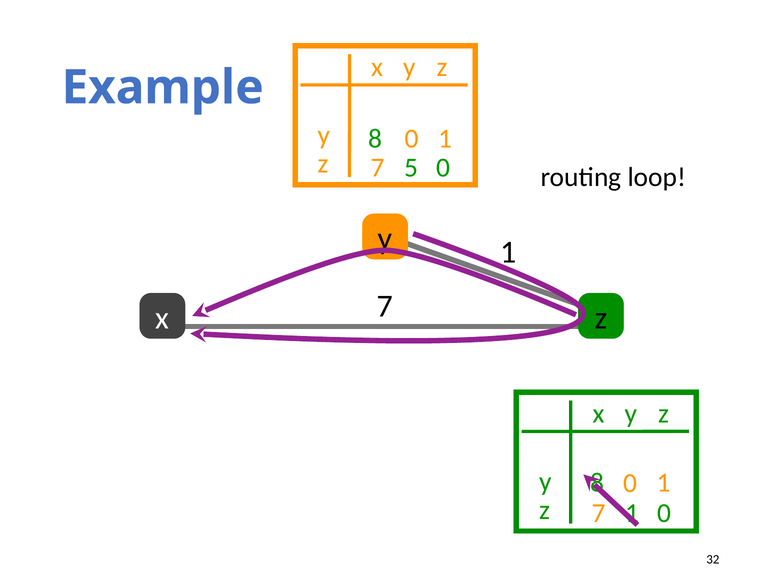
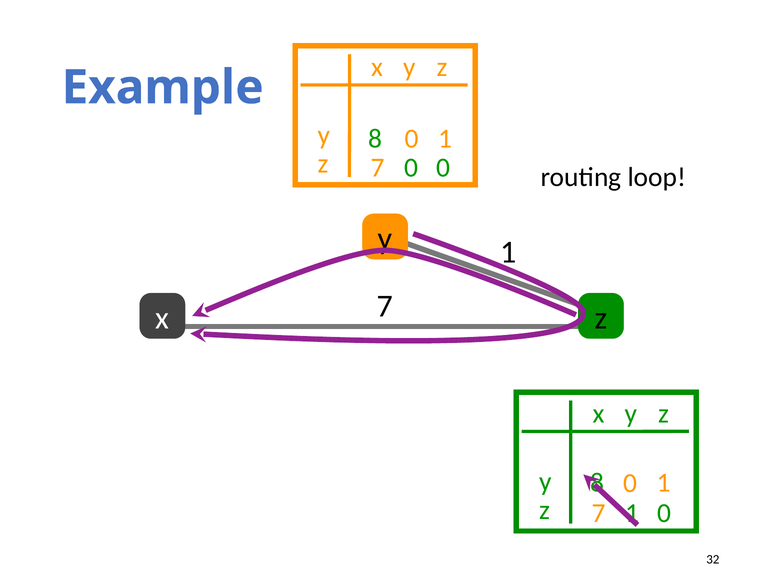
7 5: 5 -> 0 (411, 167)
